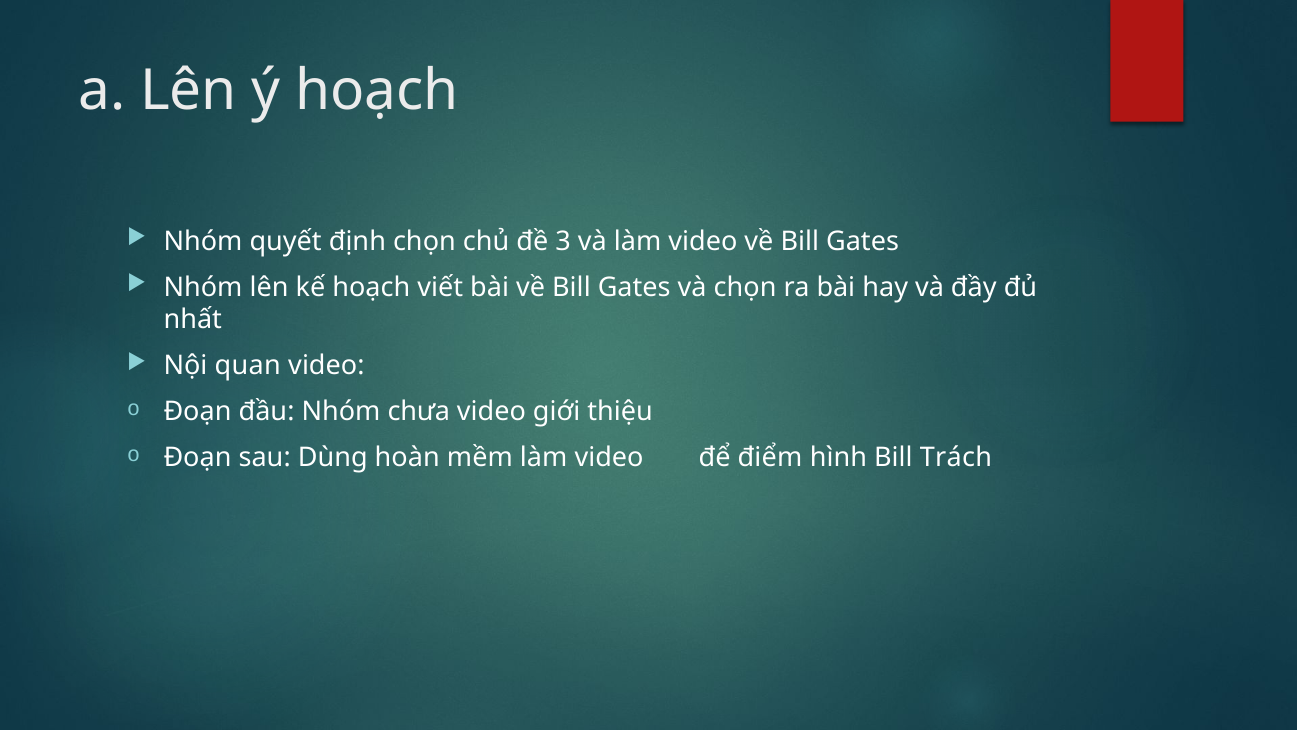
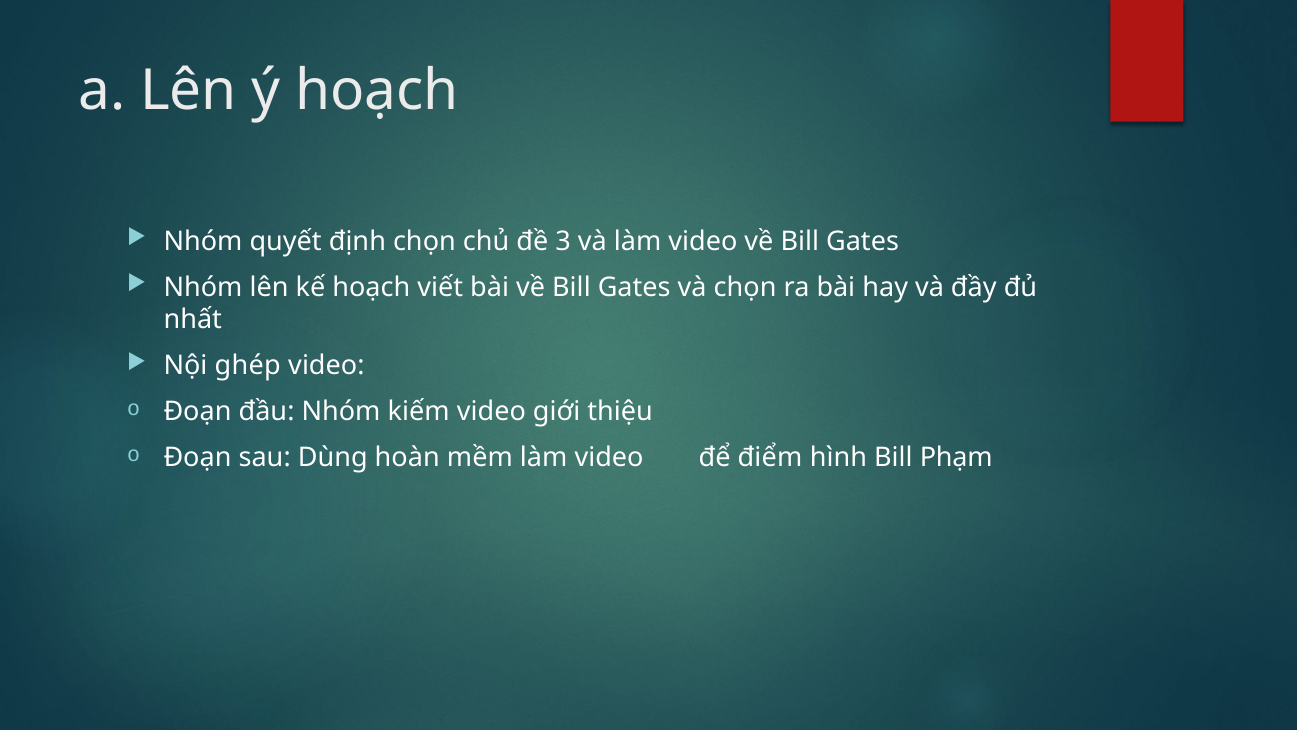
quan: quan -> ghép (248, 366)
chưa: chưa -> kiếm (419, 412)
Trách: Trách -> Phạm (956, 458)
